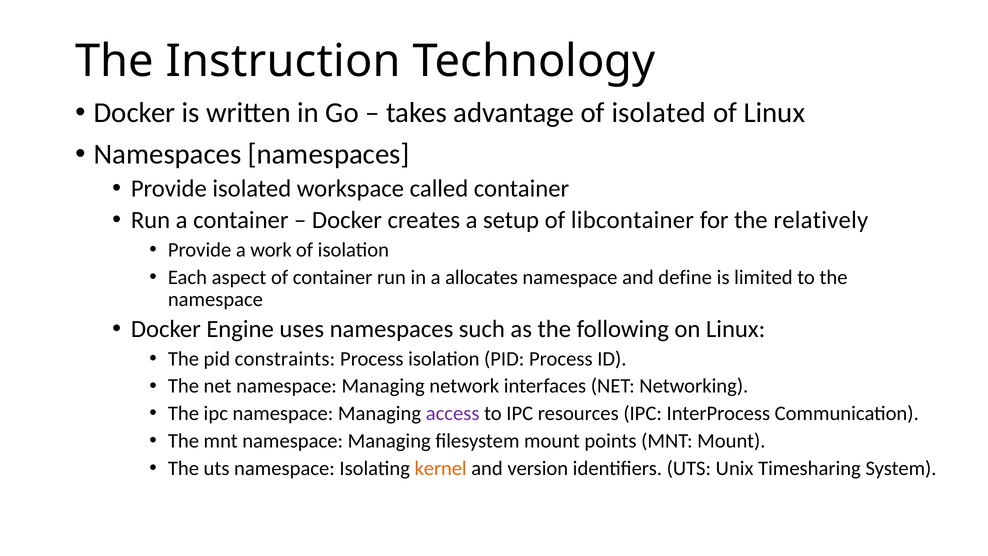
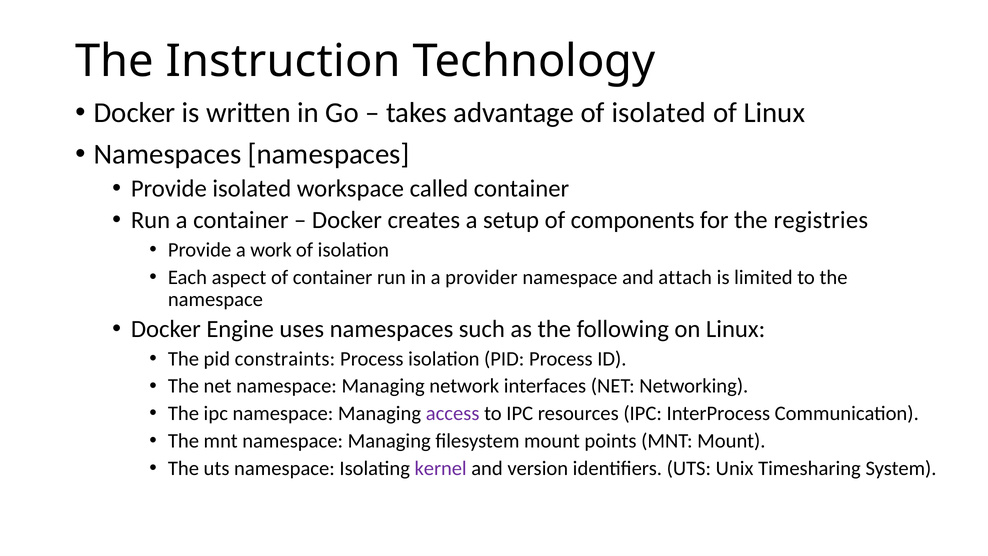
libcontainer: libcontainer -> components (633, 220)
relatively: relatively -> registries (821, 220)
allocates: allocates -> provider (481, 277)
define: define -> attach (685, 277)
kernel colour: orange -> purple (441, 468)
